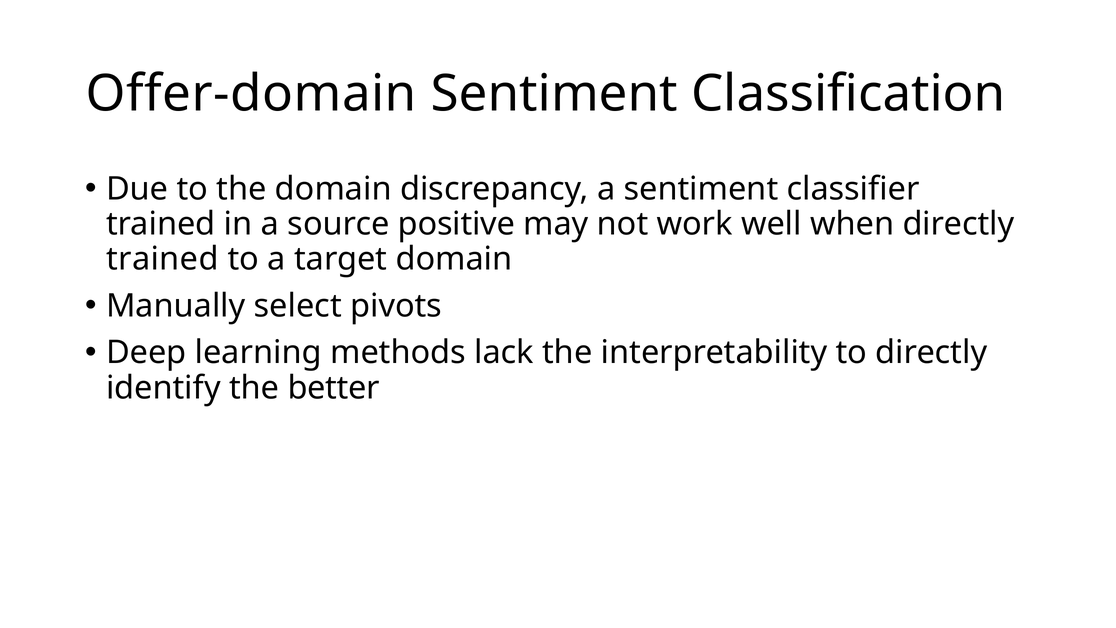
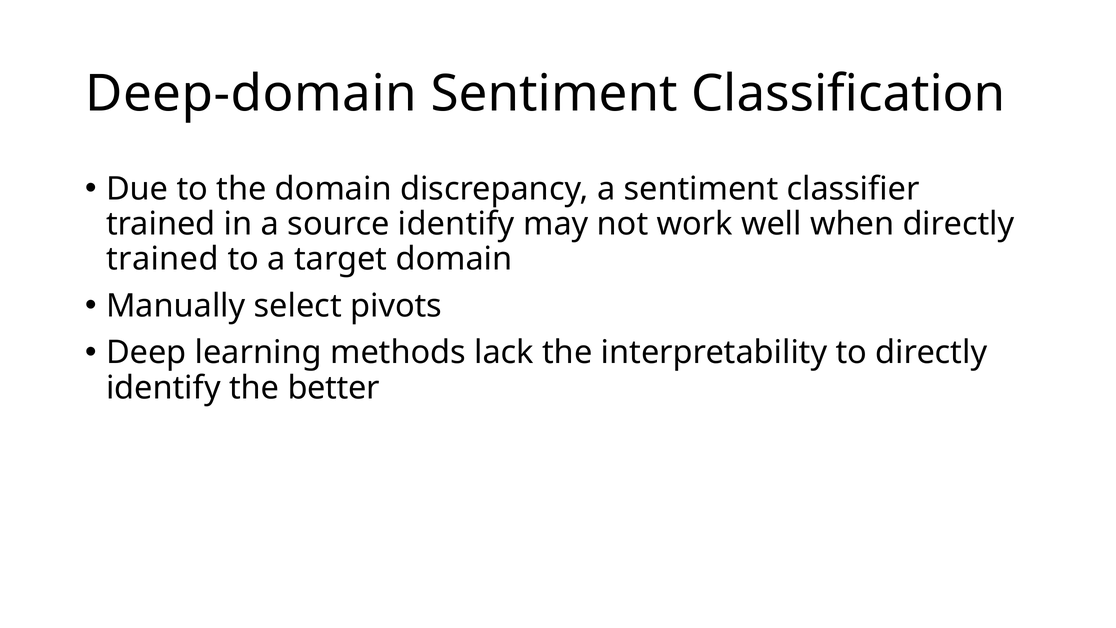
Offer-domain: Offer-domain -> Deep-domain (251, 94)
source positive: positive -> identify (456, 224)
